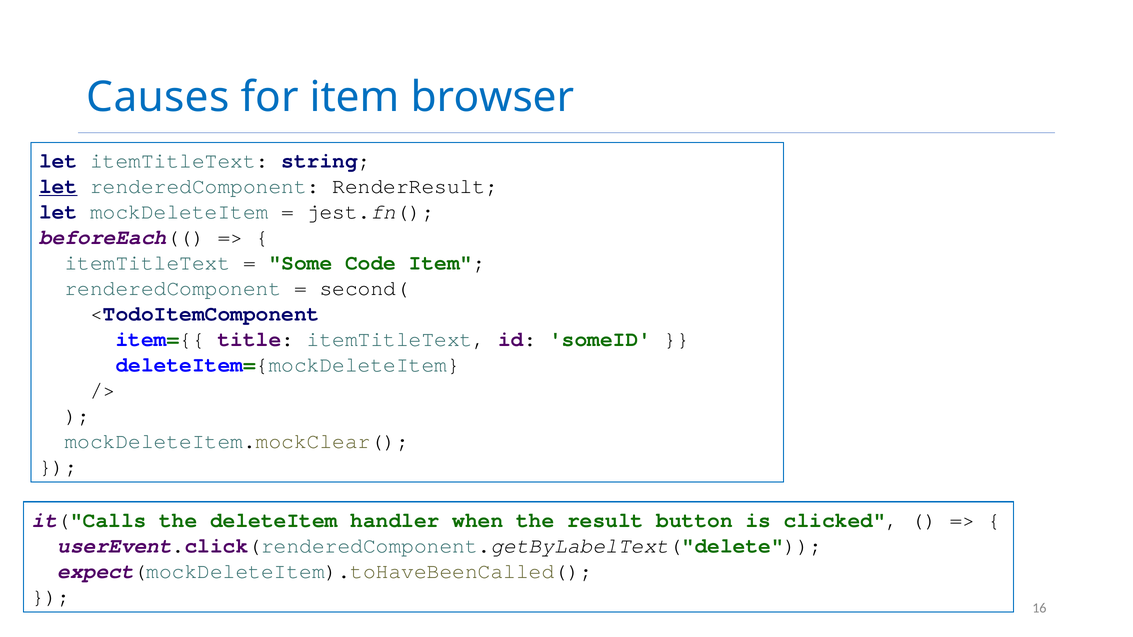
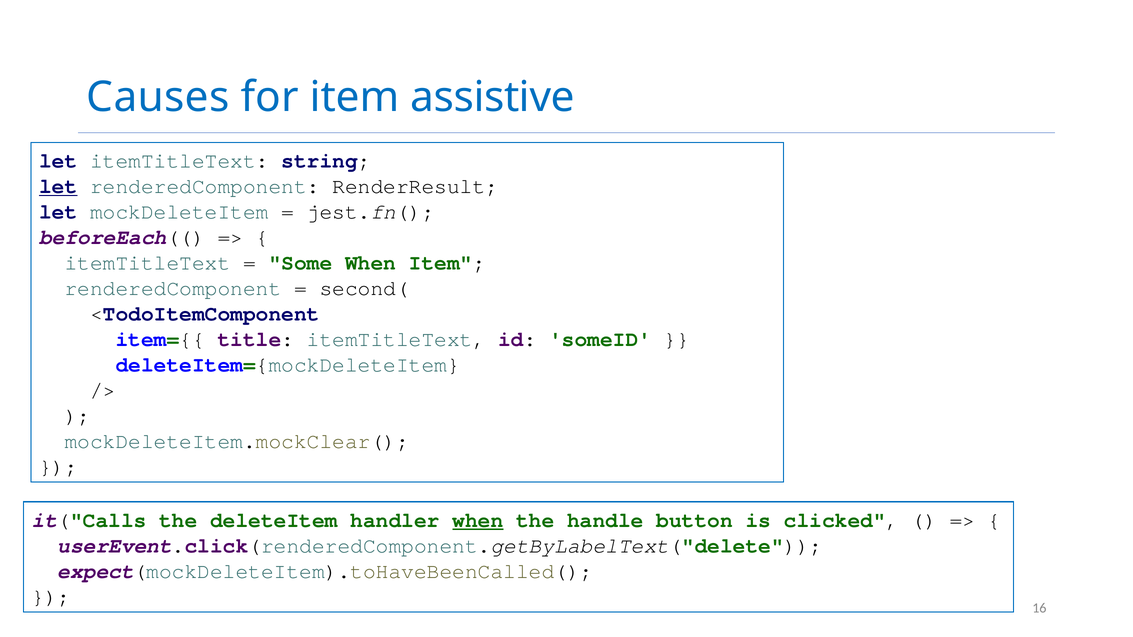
browser: browser -> assistive (492, 97)
Some Code: Code -> When (371, 263)
when underline: none -> present (478, 520)
result: result -> handle (605, 520)
